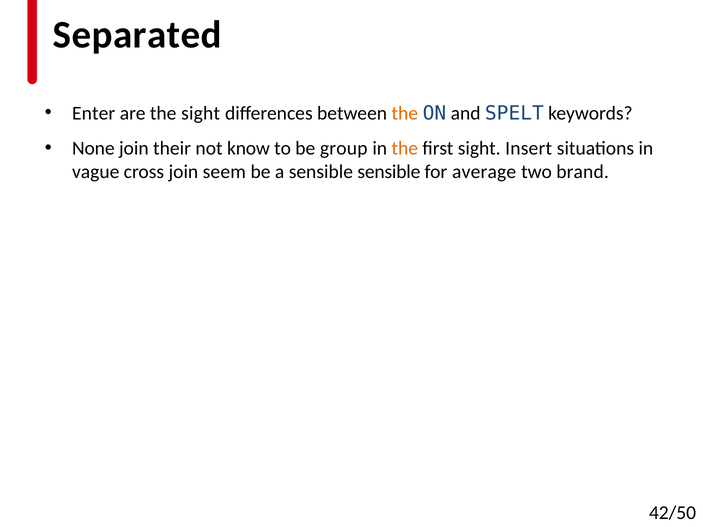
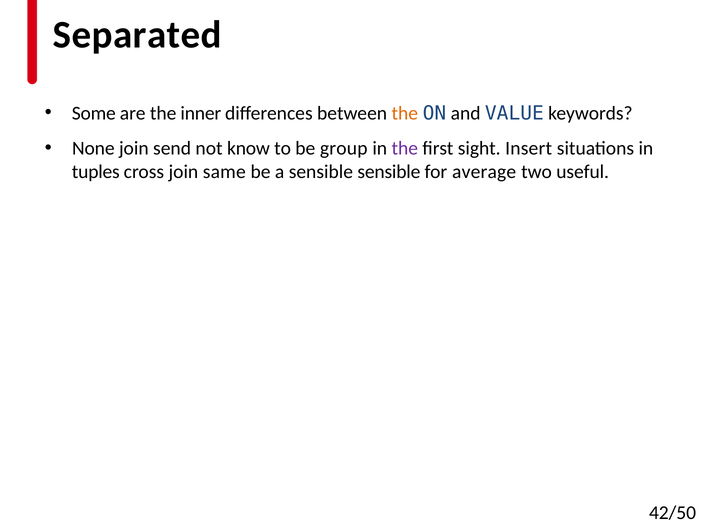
Enter: Enter -> Some (94, 113)
the sight: sight -> inner (201, 113)
SPELT: SPELT -> VALUE (514, 113)
their: their -> send (172, 148)
the colour: orange -> purple (405, 148)
vague: vague -> tuples (96, 172)
seem: seem -> same (224, 172)
brand: brand -> useful (583, 172)
